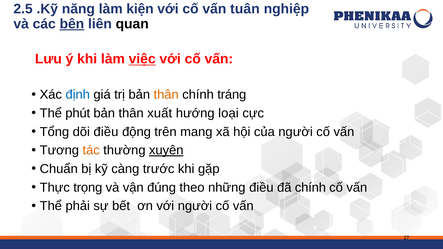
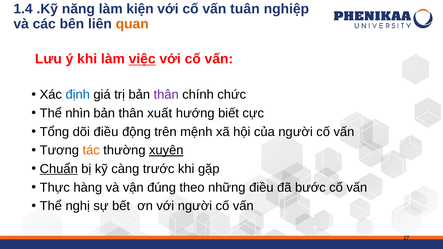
2.5: 2.5 -> 1.4 (23, 9)
bên underline: present -> none (72, 24)
quan colour: black -> orange (132, 24)
thân colour: orange -> purple (166, 95)
tráng: tráng -> chức (232, 95)
phút: phút -> nhìn (78, 113)
loại: loại -> biết (229, 113)
mang: mang -> mệnh (196, 132)
Chuẩn underline: none -> present (59, 169)
trọng: trọng -> hàng (88, 188)
đã chính: chính -> bước (310, 188)
phải: phải -> nghị (78, 206)
